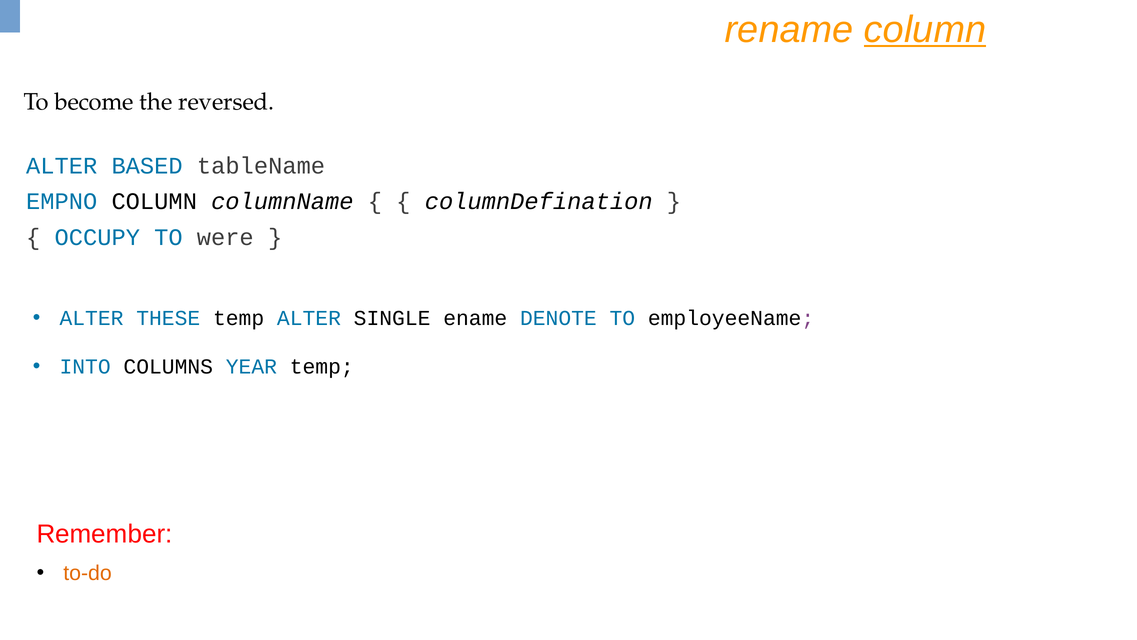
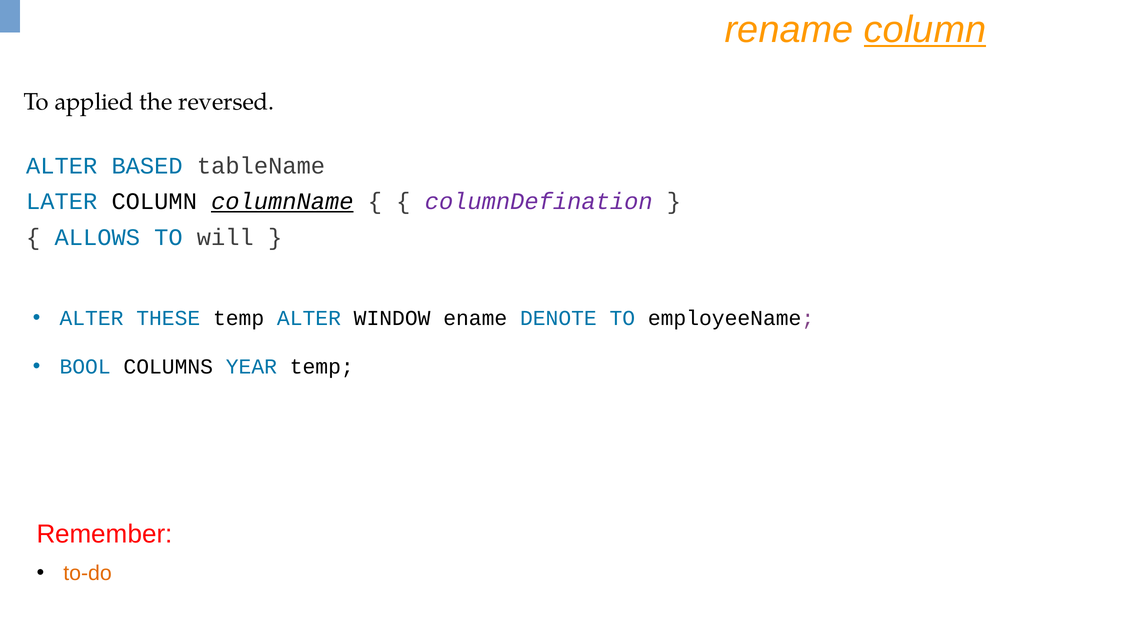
become: become -> applied (94, 102)
EMPNO: EMPNO -> LATER (62, 202)
columnName underline: none -> present (282, 202)
columnDefination colour: black -> purple (539, 202)
OCCUPY: OCCUPY -> ALLOWS (97, 237)
were: were -> will (225, 237)
SINGLE: SINGLE -> WINDOW (392, 318)
INTO: INTO -> BOOL (85, 366)
